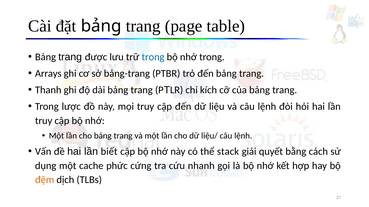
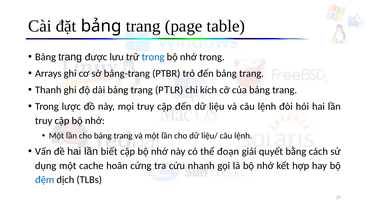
stack: stack -> đoạn (228, 152)
phức: phức -> hoãn (117, 166)
đệm colour: orange -> blue (45, 180)
